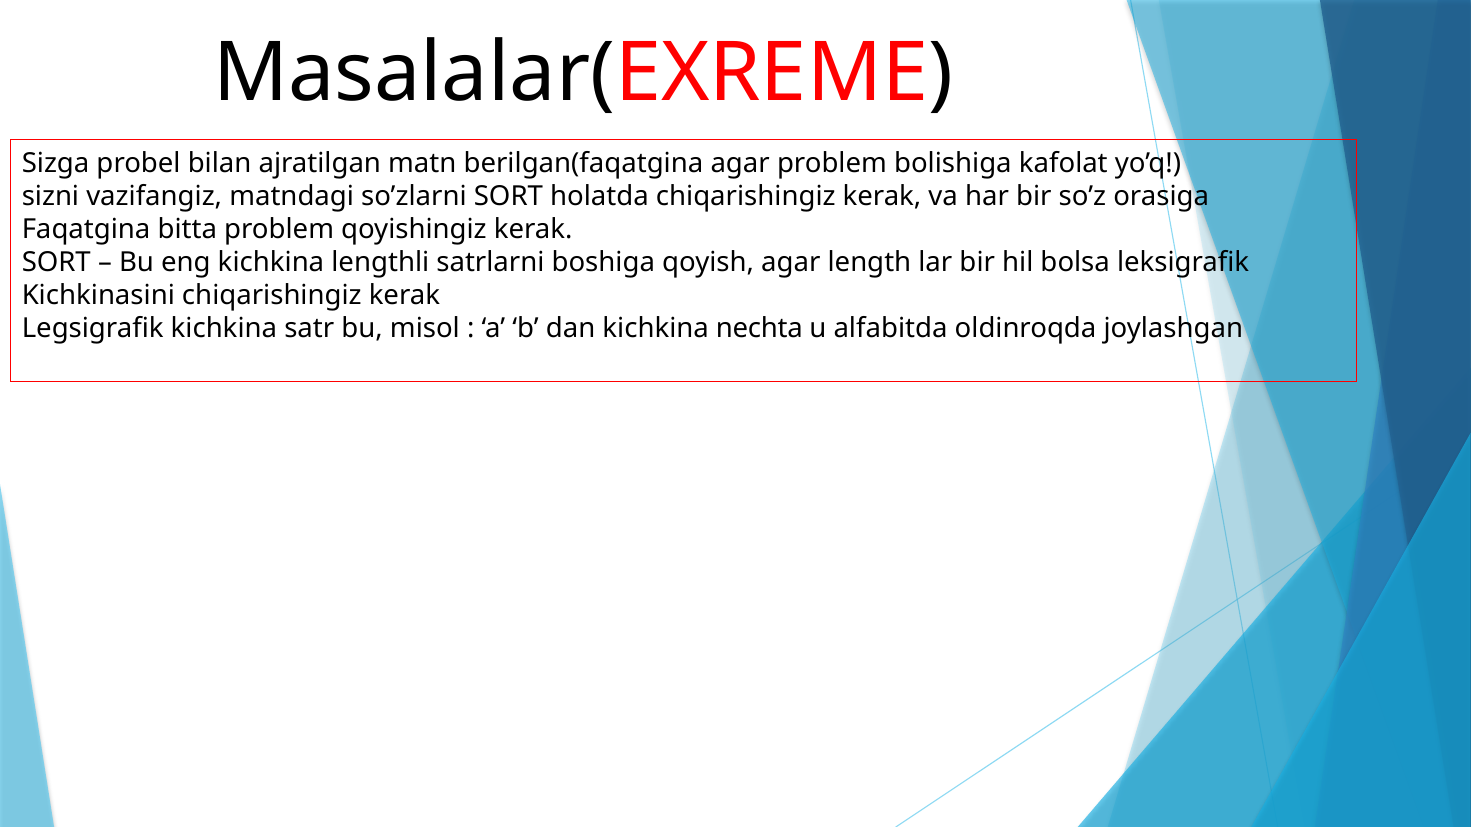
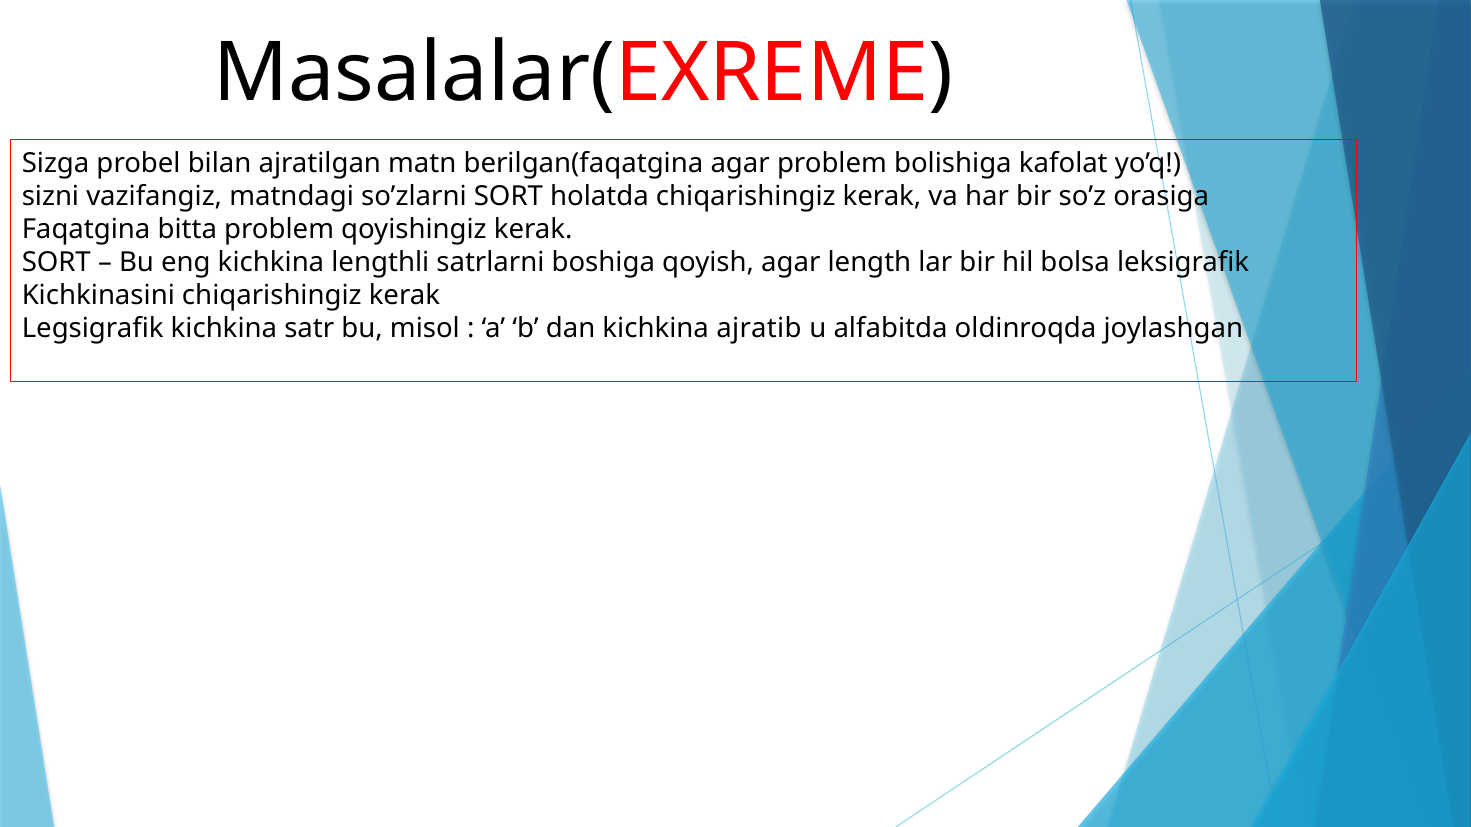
nechta: nechta -> ajratib (759, 329)
